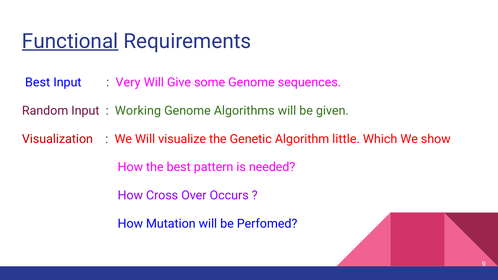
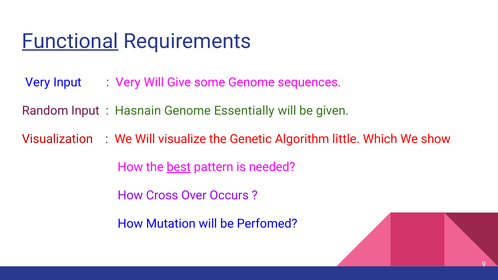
Best: Best -> Very (38, 83)
Working: Working -> Hasnain (138, 111)
Algorithms: Algorithms -> Essentially (244, 111)
best underline: none -> present (179, 167)
